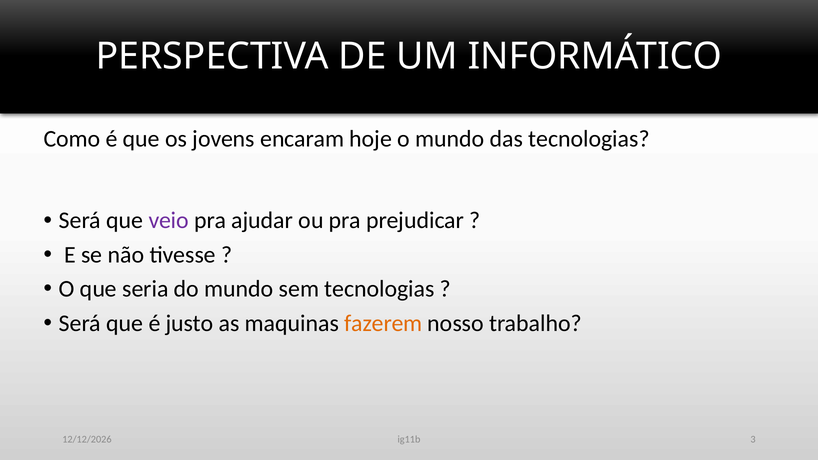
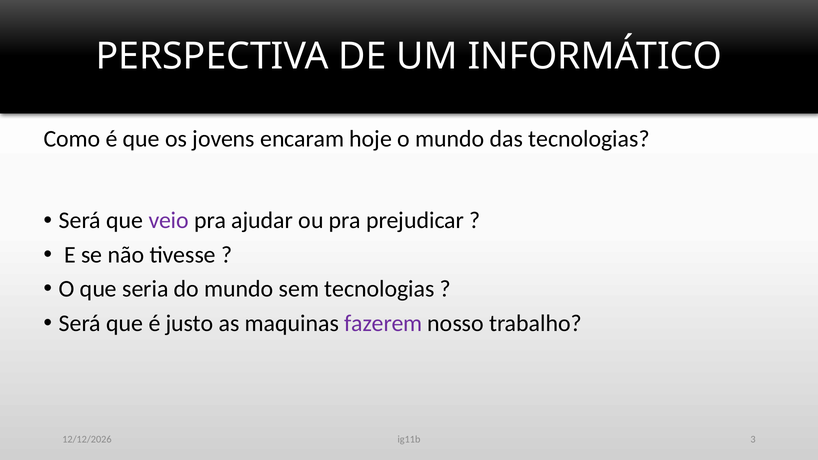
fazerem colour: orange -> purple (383, 323)
